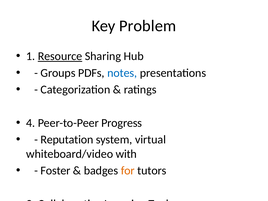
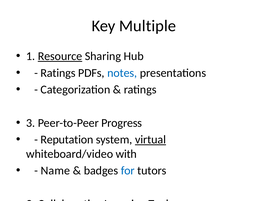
Problem: Problem -> Multiple (148, 26)
Groups: Groups -> Ratings (58, 73)
4: 4 -> 3 (31, 123)
virtual underline: none -> present (151, 140)
Foster: Foster -> Name (55, 171)
for colour: orange -> blue (128, 171)
